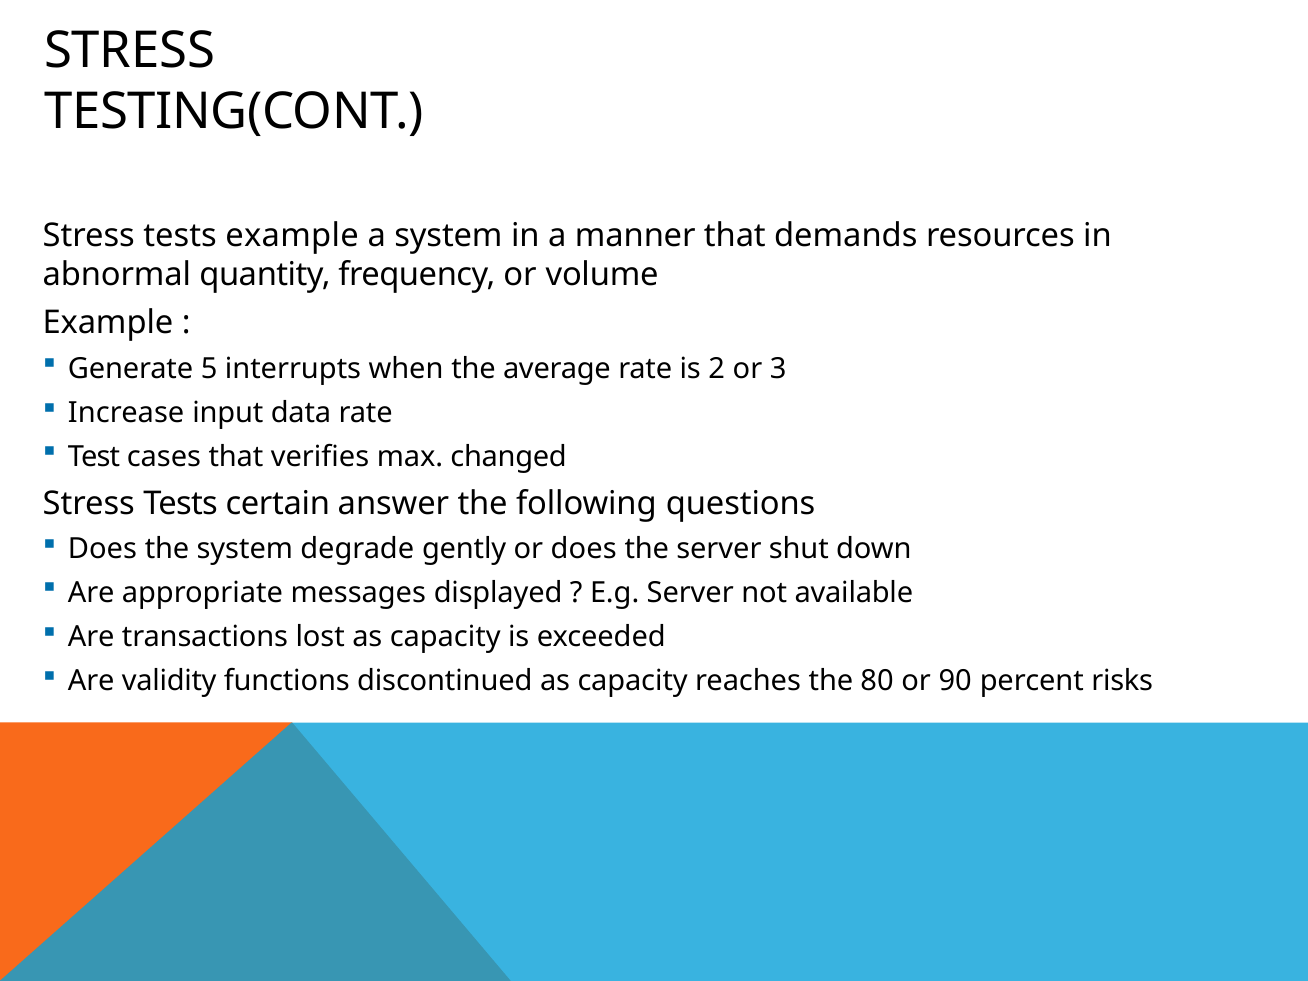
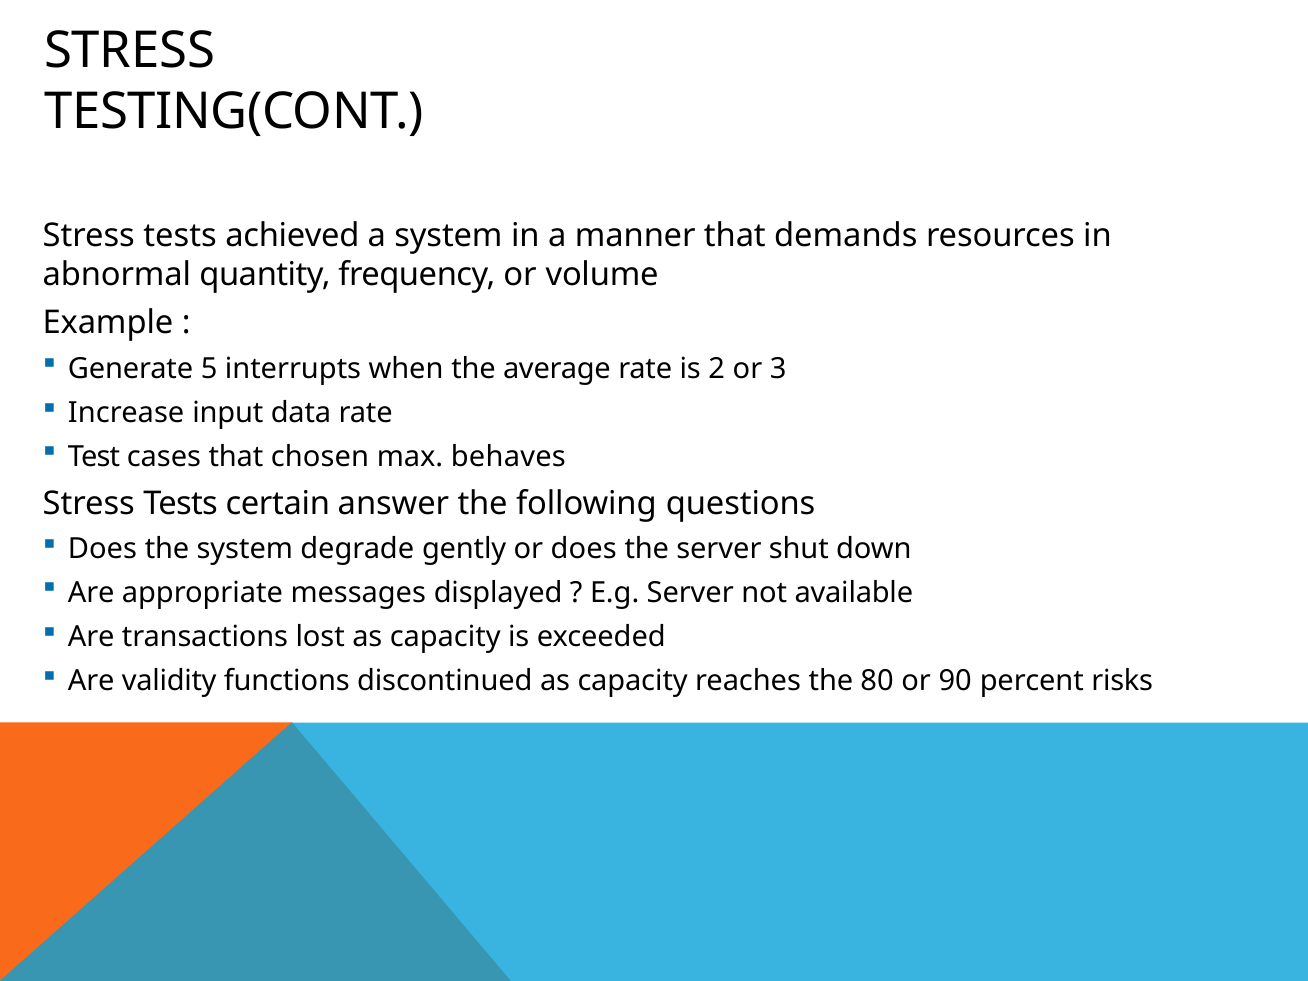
tests example: example -> achieved (292, 235)
verifies: verifies -> chosen (320, 457)
changed: changed -> behaves (508, 457)
